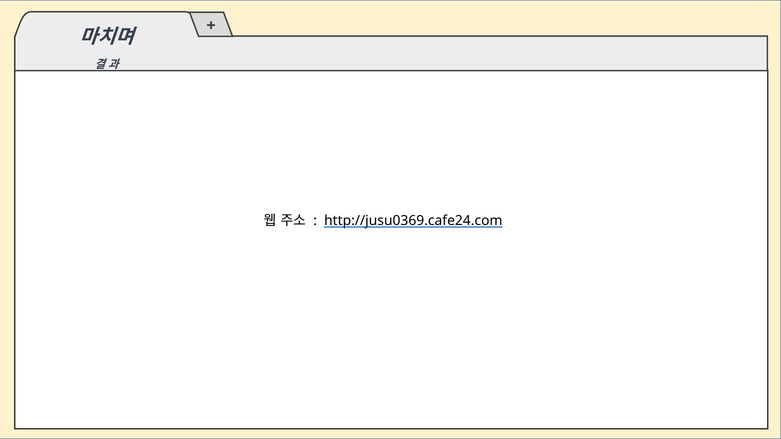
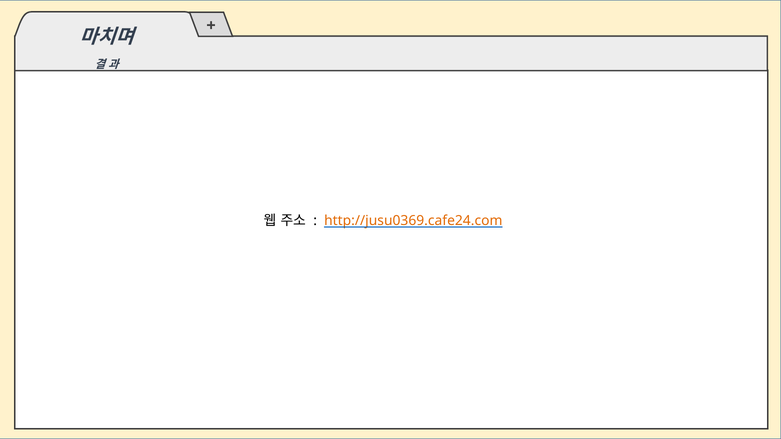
http://jusu0369.cafe24.com colour: black -> orange (413, 221)
